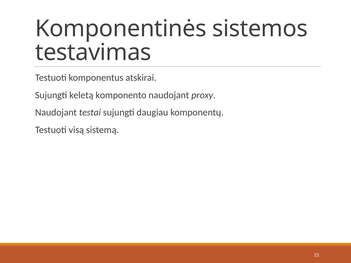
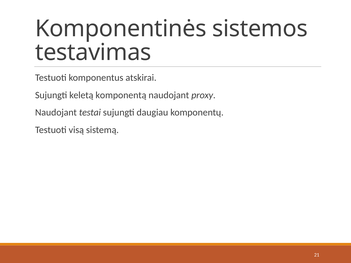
komponento: komponento -> komponentą (121, 95)
